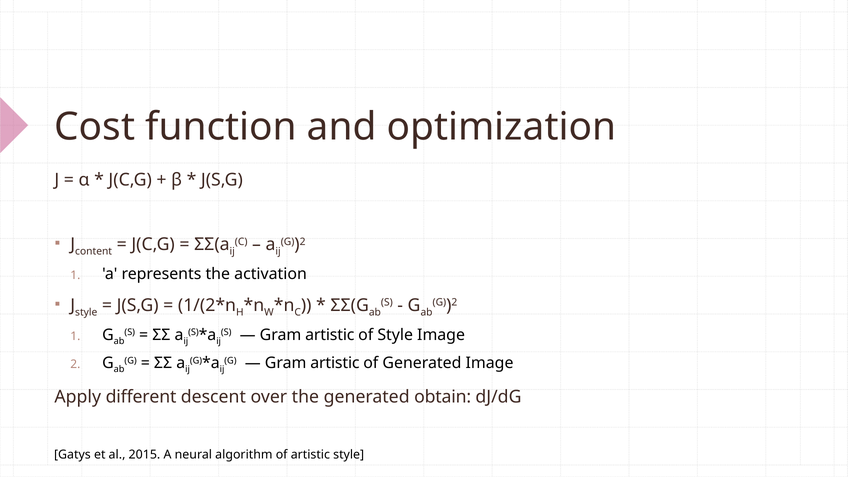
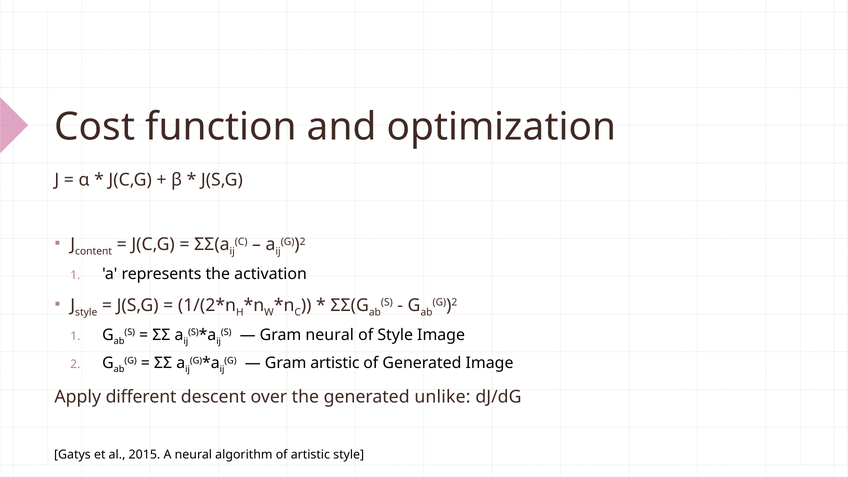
artistic: artistic -> neural (330, 335)
obtain: obtain -> unlike (442, 397)
